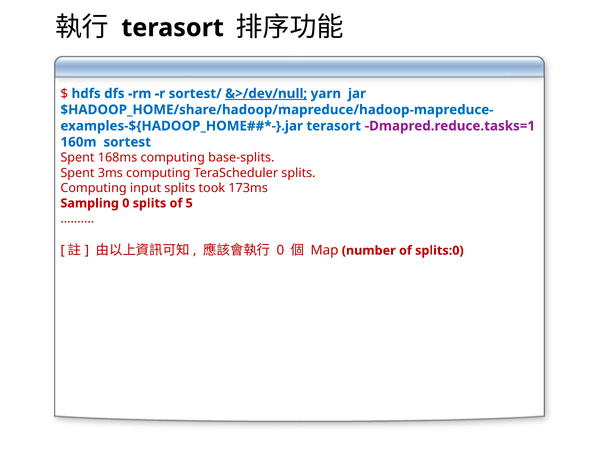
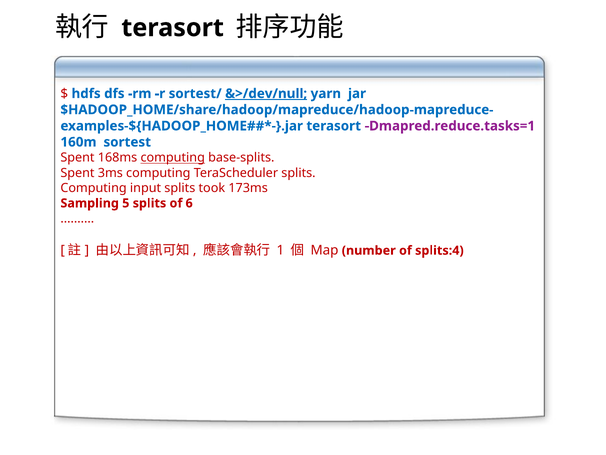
computing underline: none -> present (173, 158)
Sampling 0: 0 -> 5 (126, 203)
5: 5 -> 6 (189, 203)
0: 0 -> 1 (280, 250)
splits:0: splits:0 -> splits:4 (439, 250)
